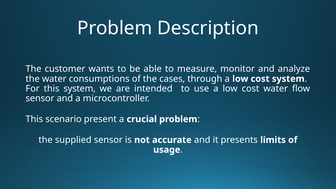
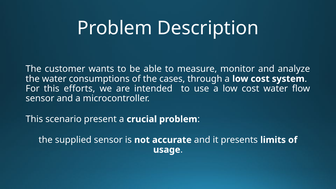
this system: system -> efforts (79, 89)
